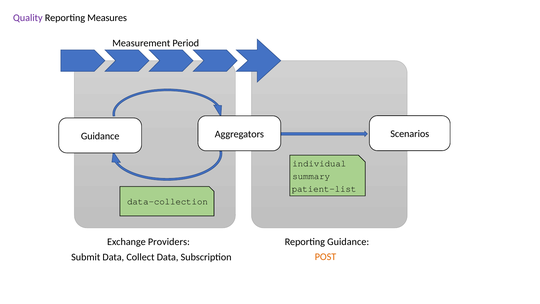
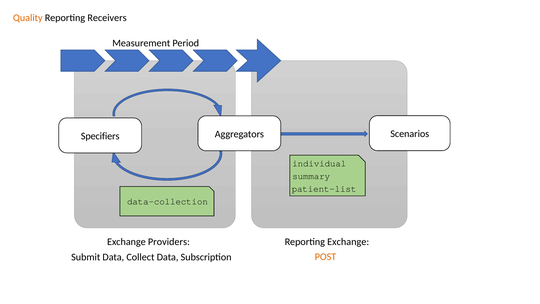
Quality colour: purple -> orange (28, 18)
Measures: Measures -> Receivers (107, 18)
Guidance: Guidance -> Specifiers (100, 136)
Reporting Guidance: Guidance -> Exchange (348, 242)
